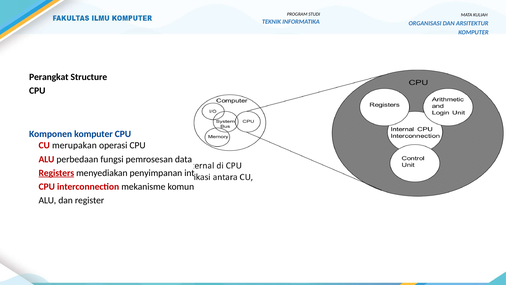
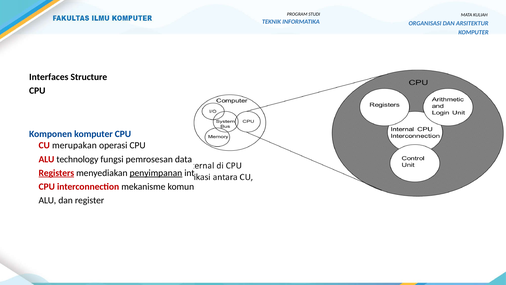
Perangkat: Perangkat -> Interfaces (49, 77)
perbedaan: perbedaan -> technology (77, 159)
penyimpanan underline: none -> present (156, 173)
